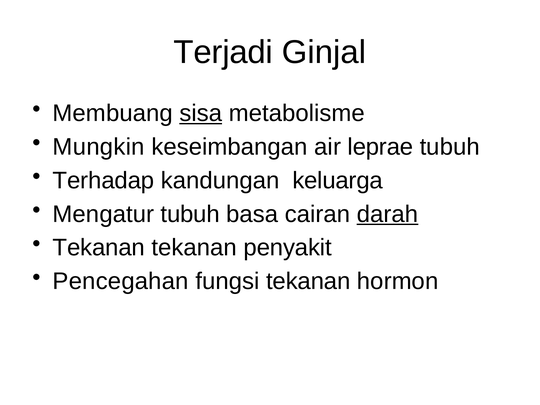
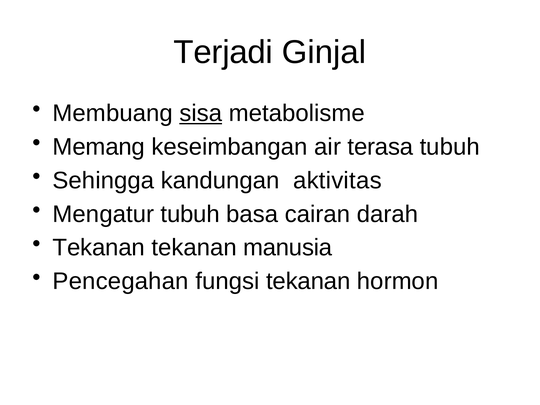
Mungkin: Mungkin -> Memang (99, 147)
leprae: leprae -> terasa (380, 147)
Terhadap: Terhadap -> Sehingga (103, 181)
keluarga: keluarga -> aktivitas (337, 181)
darah underline: present -> none (388, 214)
penyakit: penyakit -> manusia (288, 248)
